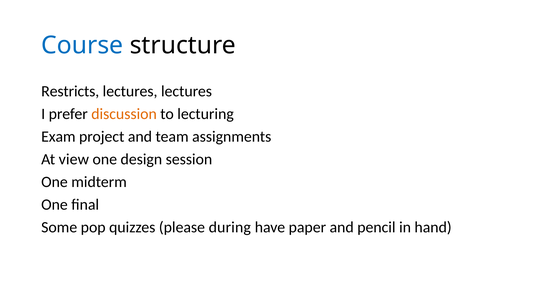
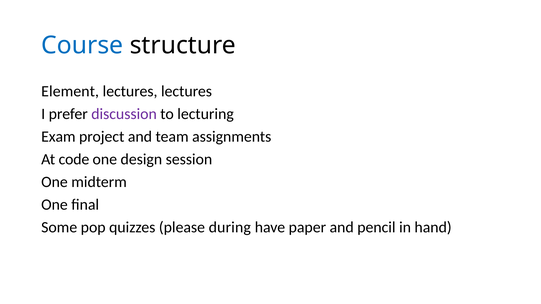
Restricts: Restricts -> Element (70, 91)
discussion colour: orange -> purple (124, 114)
view: view -> code (74, 160)
